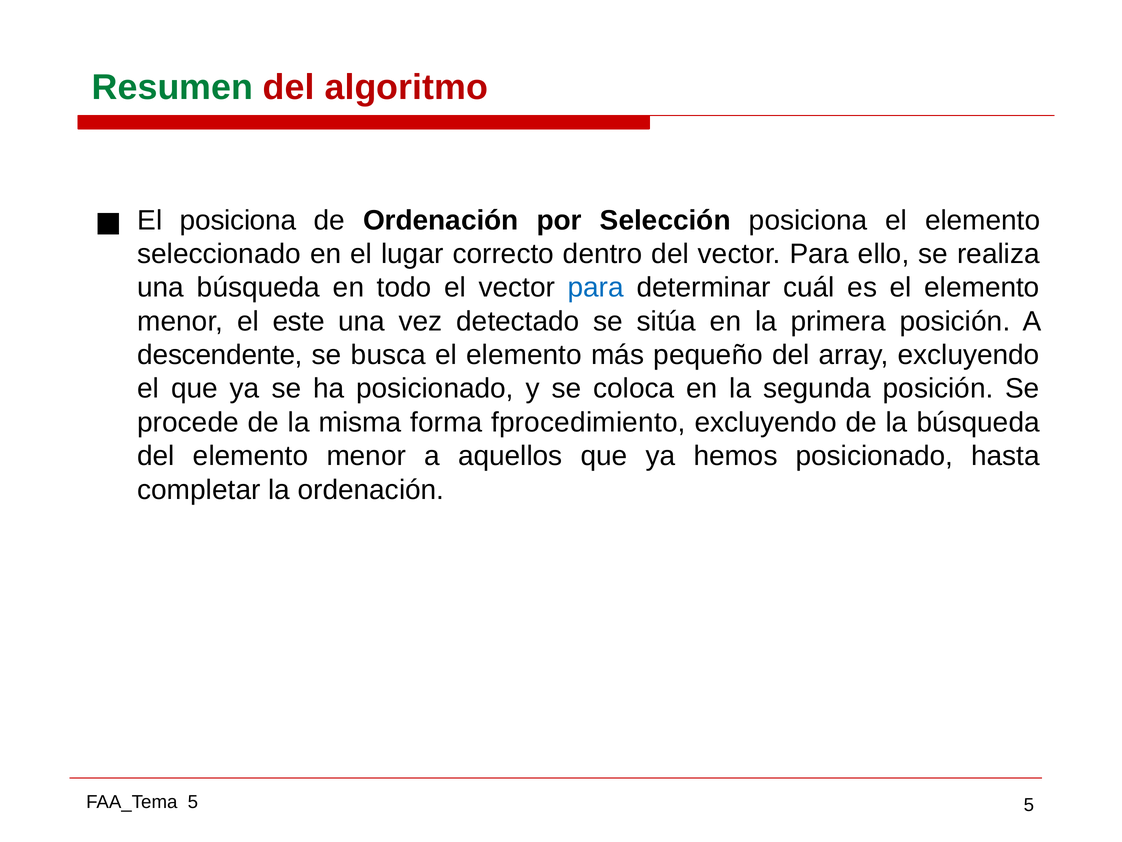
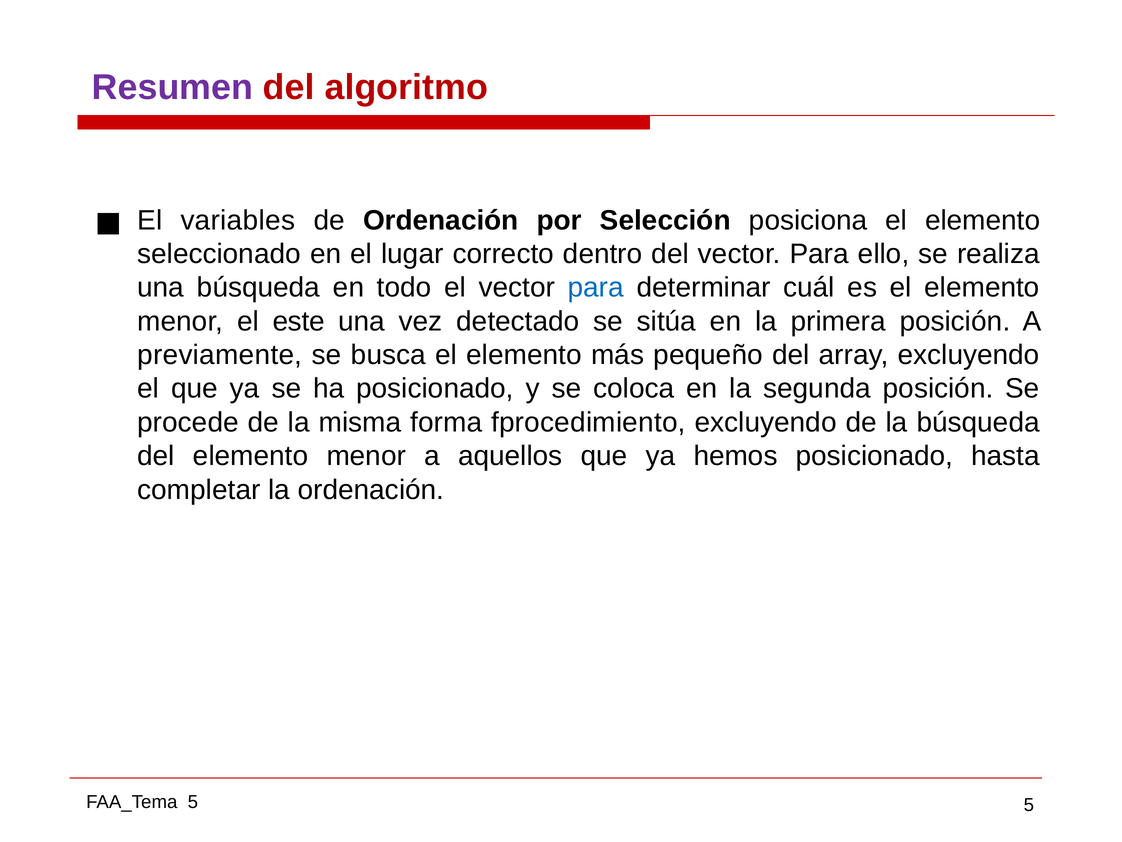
Resumen colour: green -> purple (172, 88)
El posiciona: posiciona -> variables (238, 220)
descendente: descendente -> previamente (220, 355)
